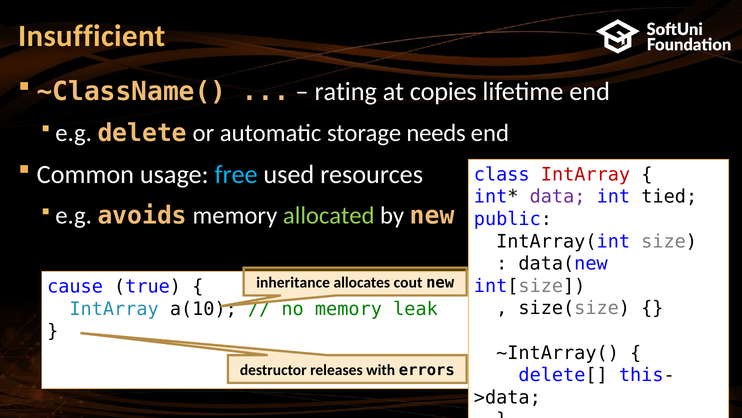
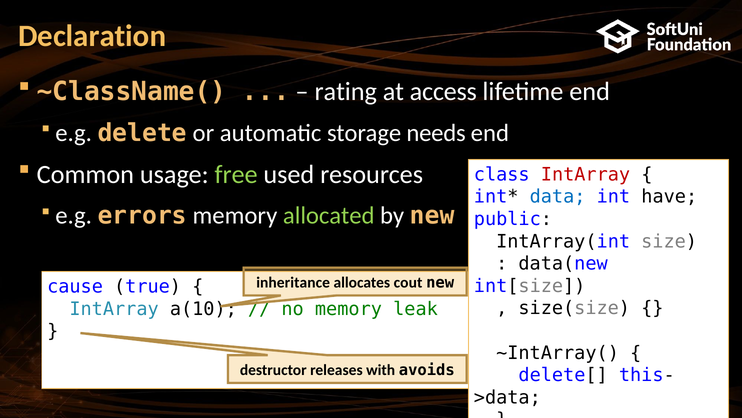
Insufficient: Insufficient -> Declaration (92, 36)
copies: copies -> access (443, 91)
free colour: light blue -> light green (236, 174)
data colour: purple -> blue (558, 197)
tied: tied -> have (669, 197)
avoids: avoids -> errors (142, 216)
errors: errors -> avoids (427, 370)
